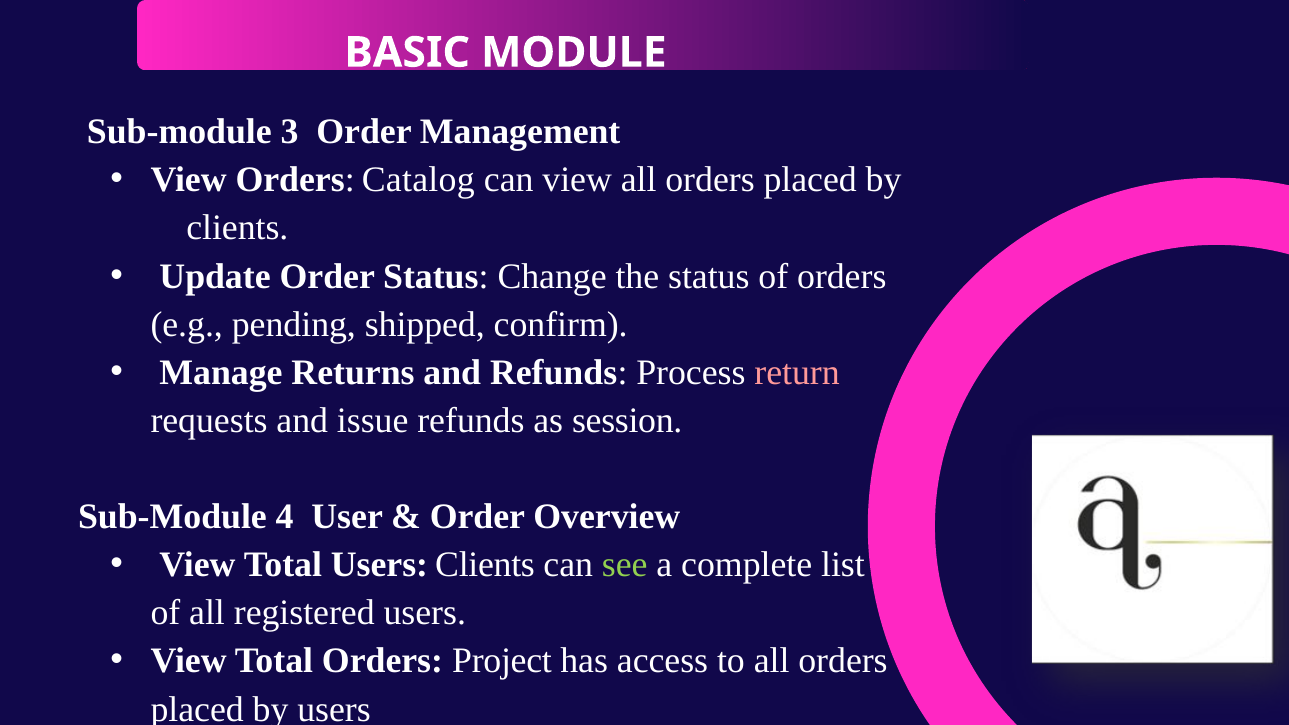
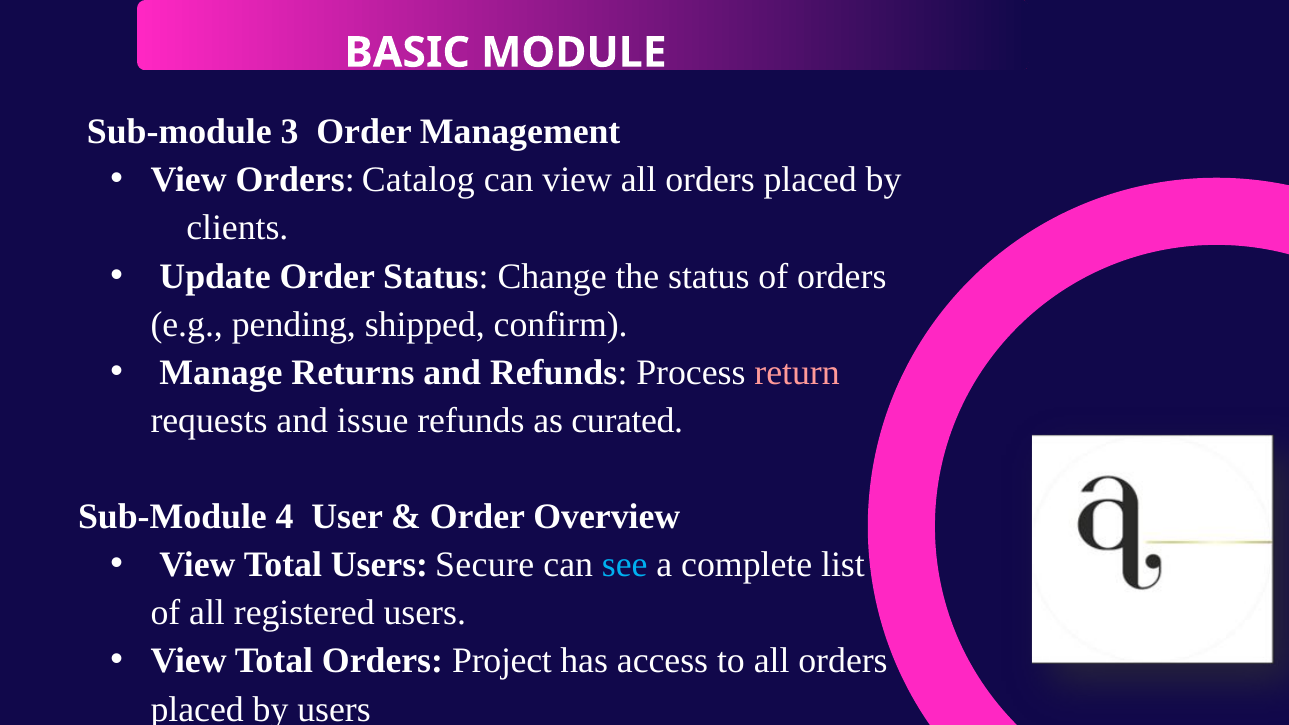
session: session -> curated (627, 421)
Users Clients: Clients -> Secure (485, 565)
see colour: light green -> light blue (625, 565)
